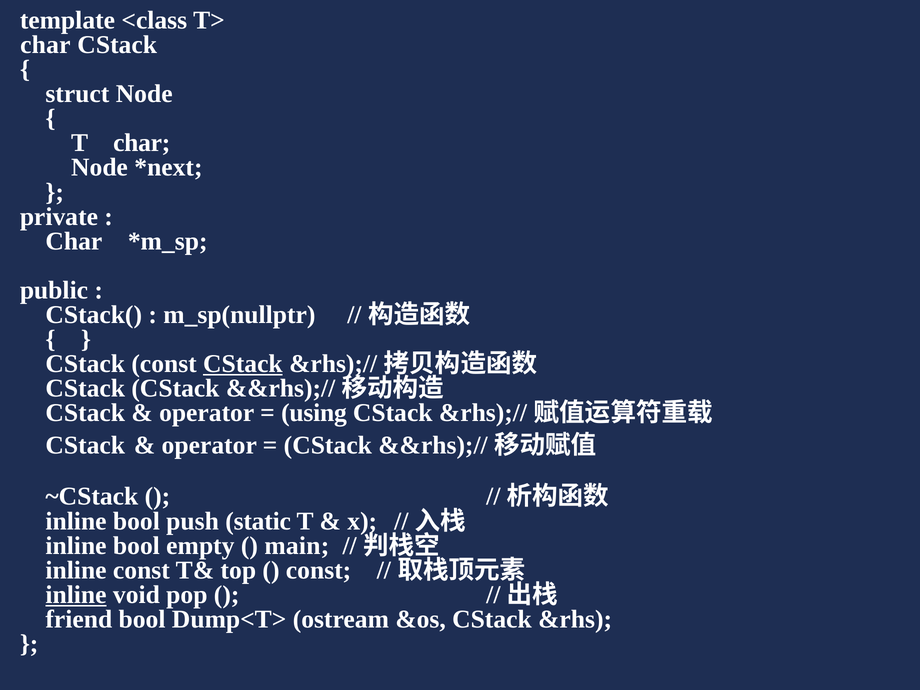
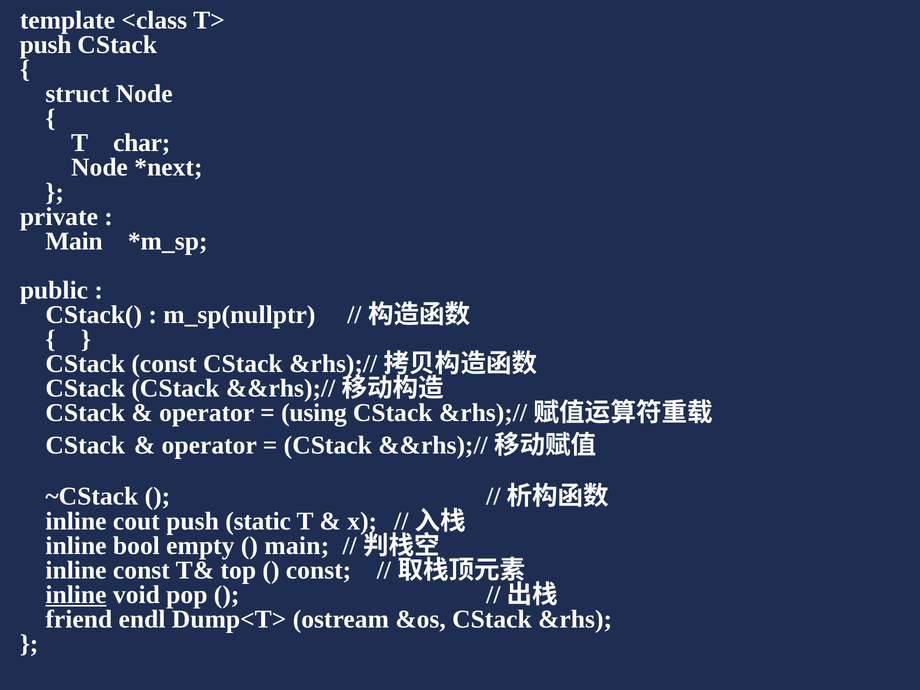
char: char -> push (46, 45)
Char: Char -> Main (74, 241)
CStack underline: present -> none (243, 364)
bool: bool -> cout (136, 521)
friend bool: bool -> endl (142, 619)
